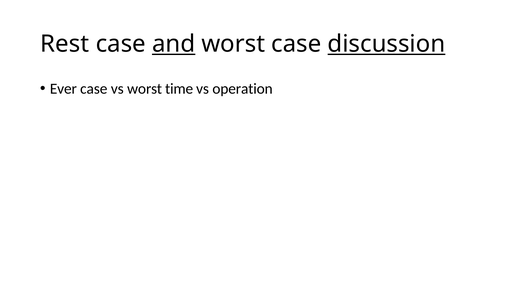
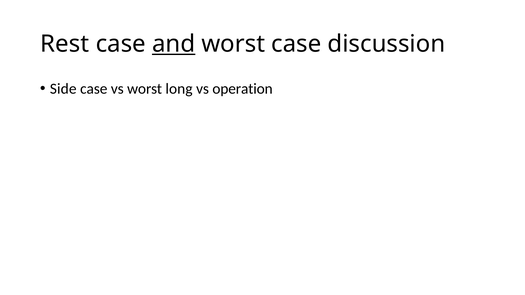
discussion underline: present -> none (386, 44)
Ever: Ever -> Side (63, 89)
time: time -> long (179, 89)
